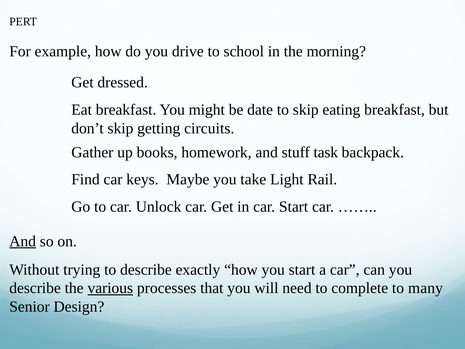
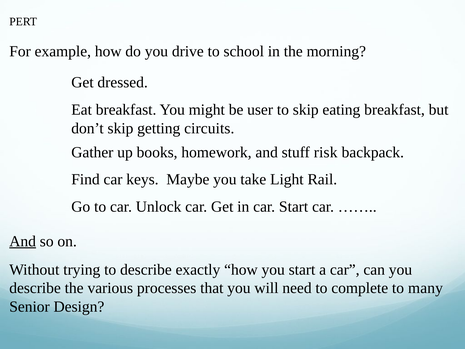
date: date -> user (260, 110)
task: task -> risk (326, 152)
various underline: present -> none (110, 288)
